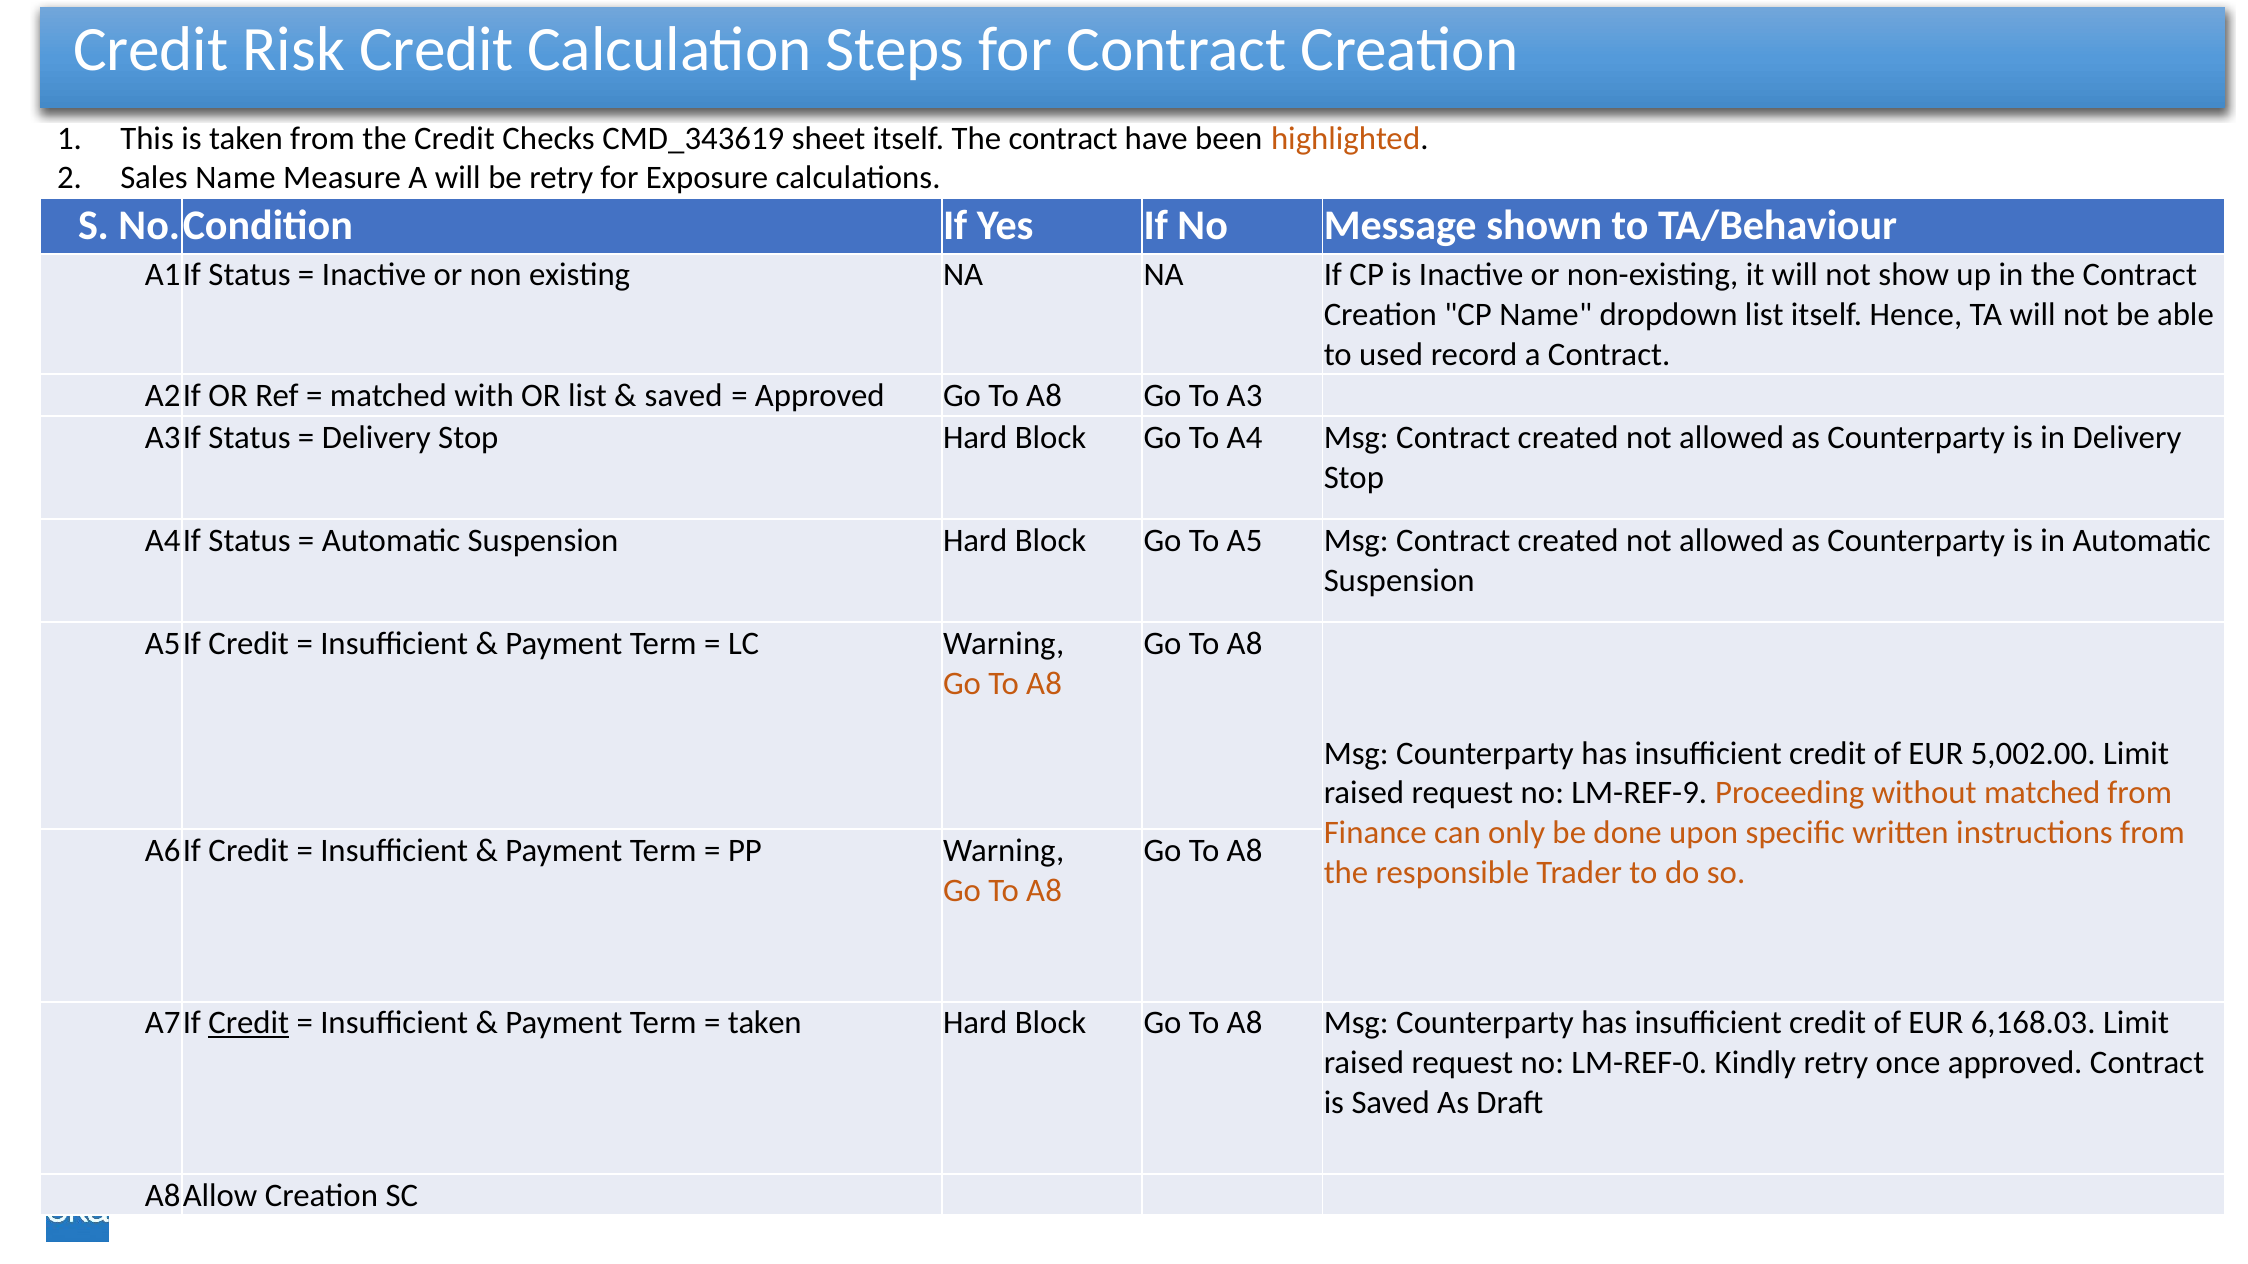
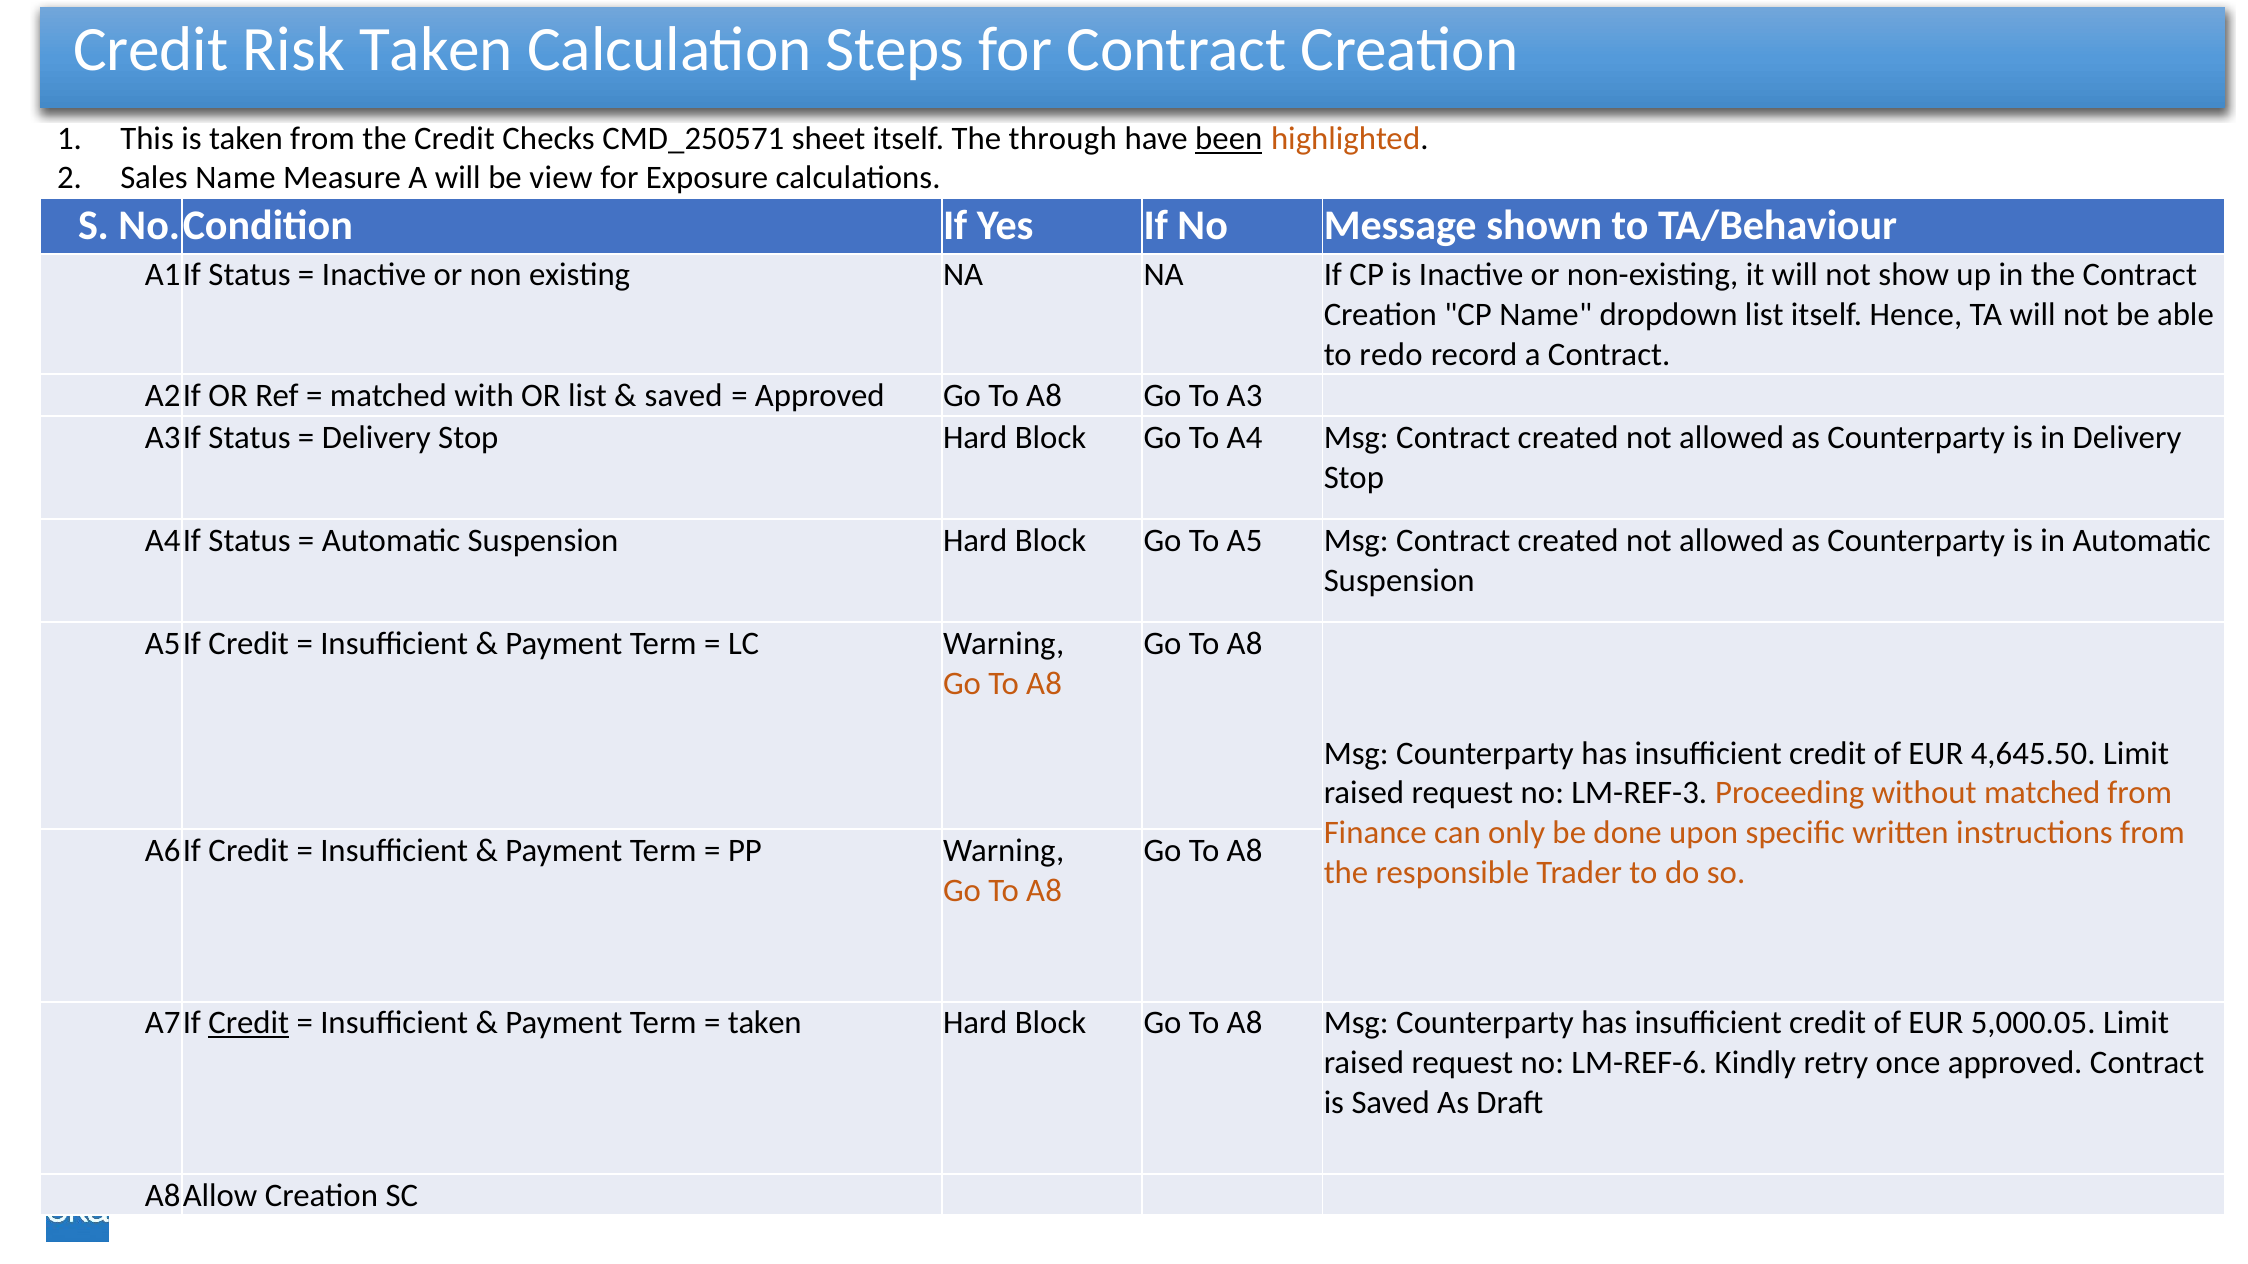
Risk Credit: Credit -> Taken (436, 50)
CMD_343619: CMD_343619 -> CMD_250571 (693, 139)
itself The contract: contract -> through (1063, 139)
been underline: none -> present (1229, 139)
be retry: retry -> view (561, 178)
used: used -> redo (1391, 355)
5,002.00: 5,002.00 -> 4,645.50 (2033, 754)
LM-REF-9: LM-REF-9 -> LM-REF-3 (1639, 793)
6,168.03: 6,168.03 -> 5,000.05 (2033, 1024)
LM-REF-0: LM-REF-0 -> LM-REF-6 (1639, 1063)
